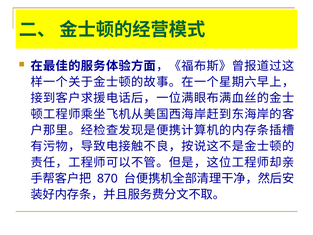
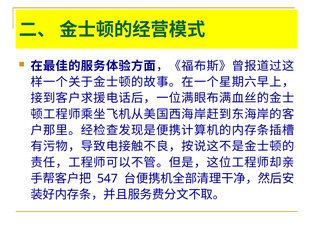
870: 870 -> 547 (107, 178)
